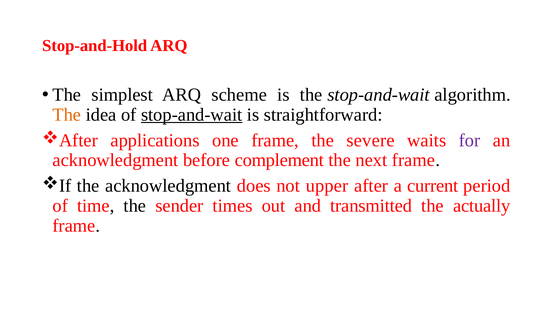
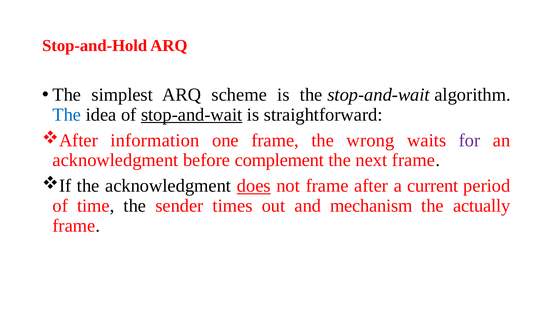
The colour: orange -> blue (67, 115)
applications: applications -> information (155, 140)
severe: severe -> wrong (371, 140)
does underline: none -> present (254, 186)
not upper: upper -> frame (327, 186)
transmitted: transmitted -> mechanism (371, 206)
